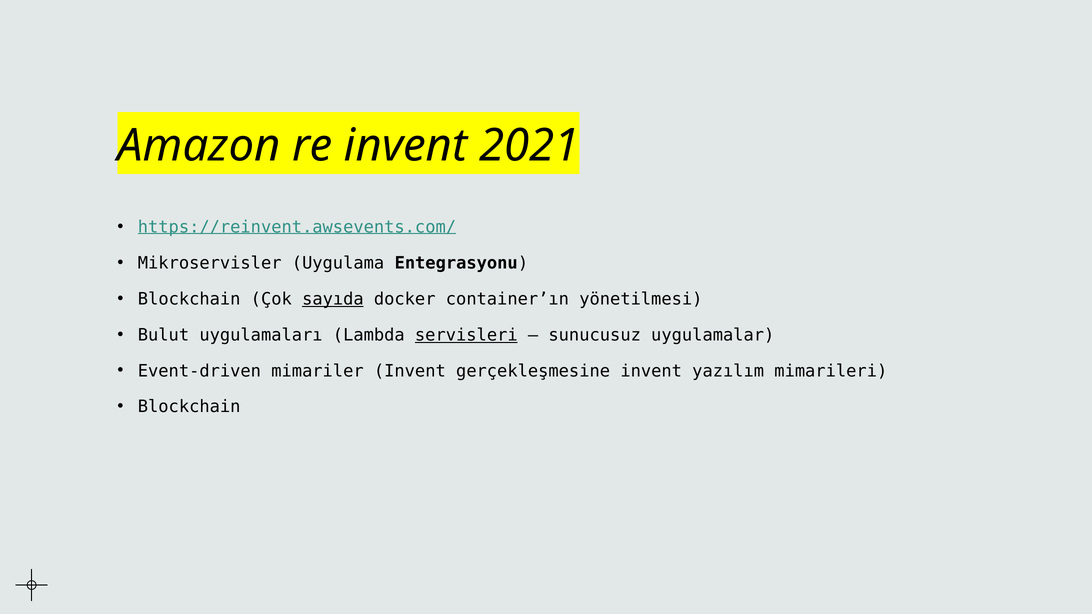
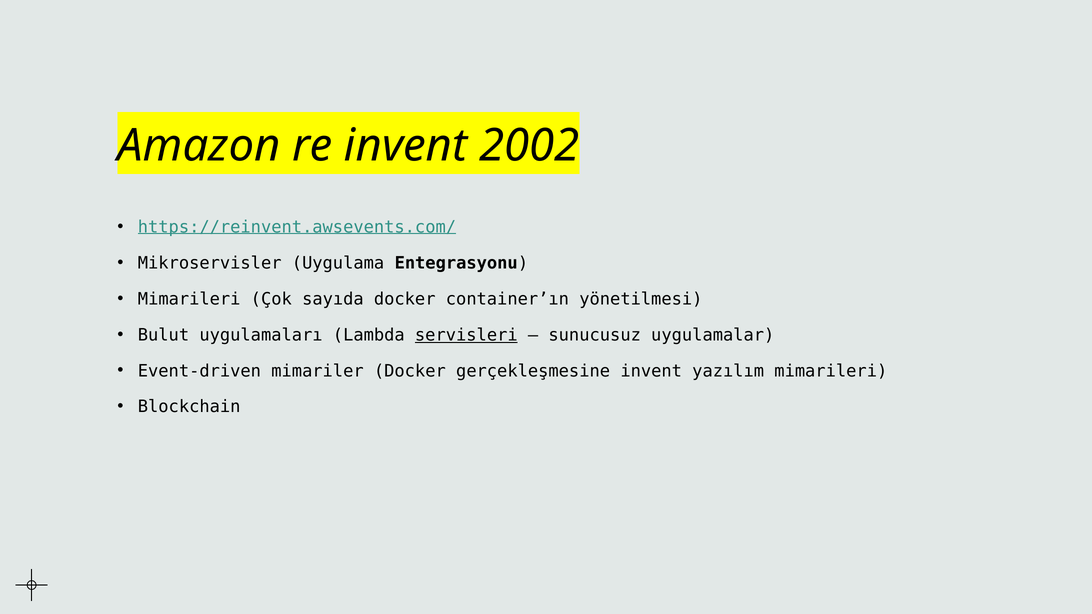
2021: 2021 -> 2002 (529, 146)
Blockchain: Blockchain -> Mimarileri (189, 299)
sayıda underline: present -> none (333, 299)
mimariler Invent: Invent -> Docker (410, 371)
